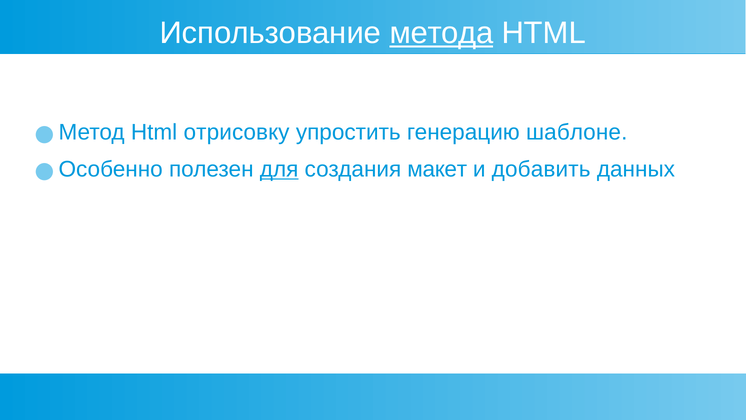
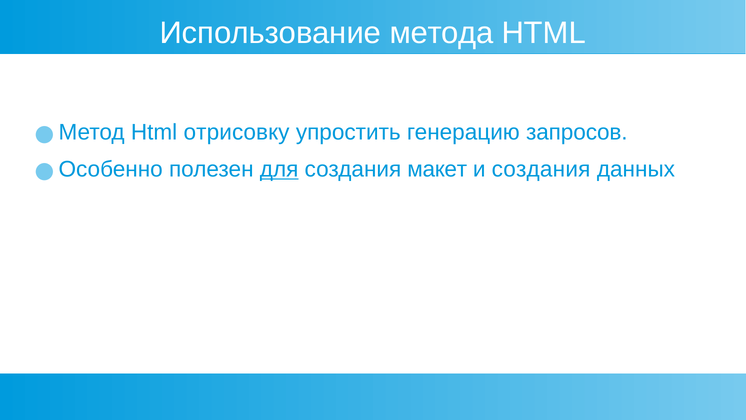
метода underline: present -> none (441, 33)
шаблоне: шаблоне -> запросов (577, 132)
и добавить: добавить -> создания (541, 169)
